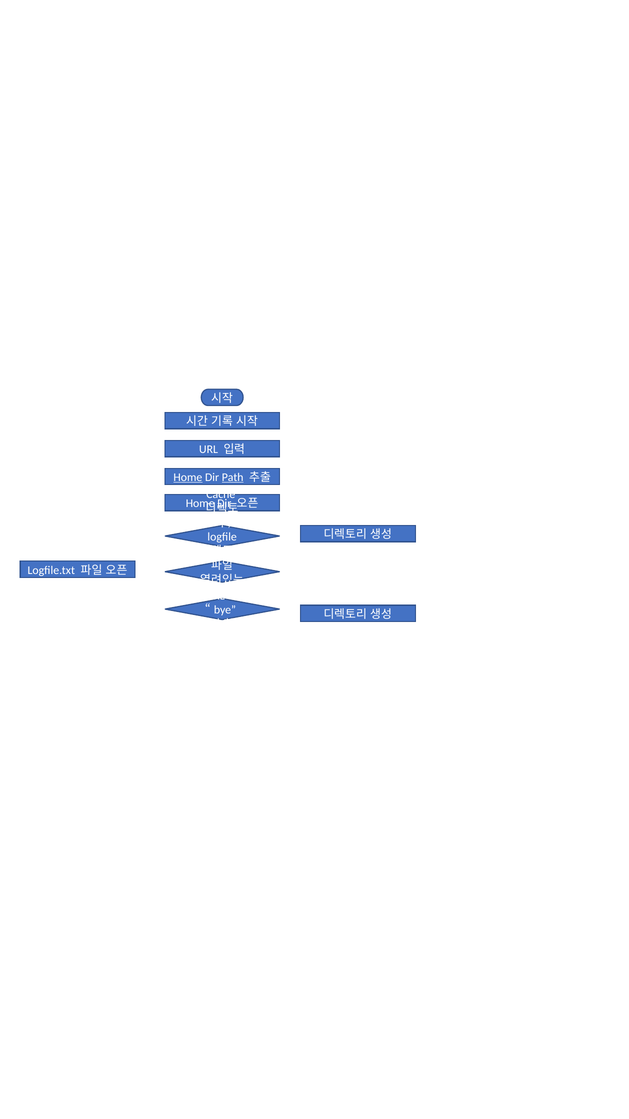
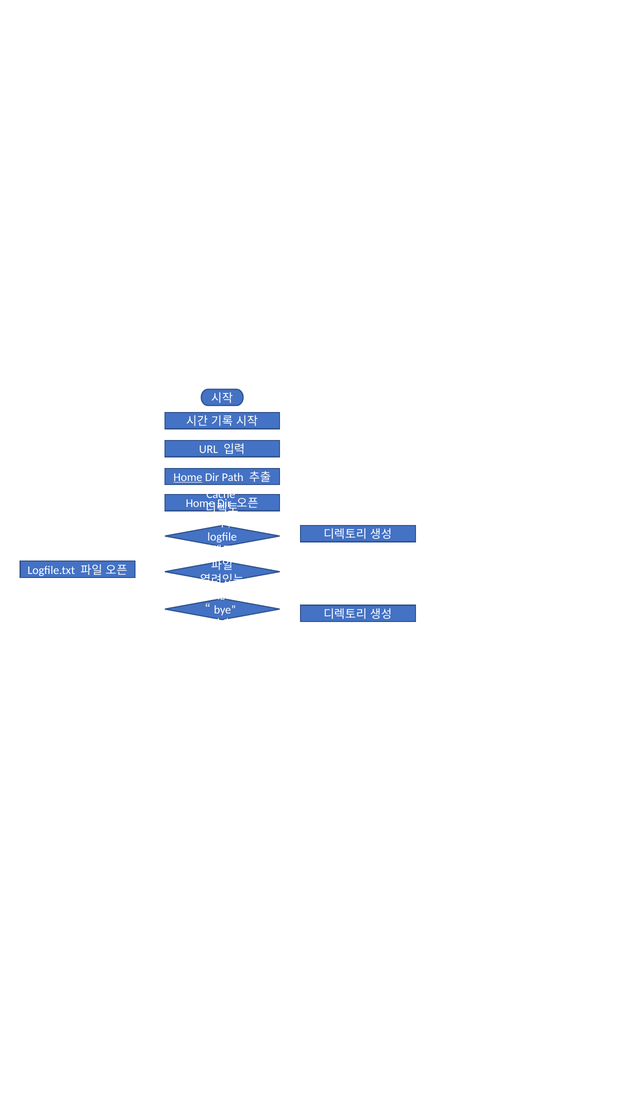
Path underline: present -> none (233, 477)
